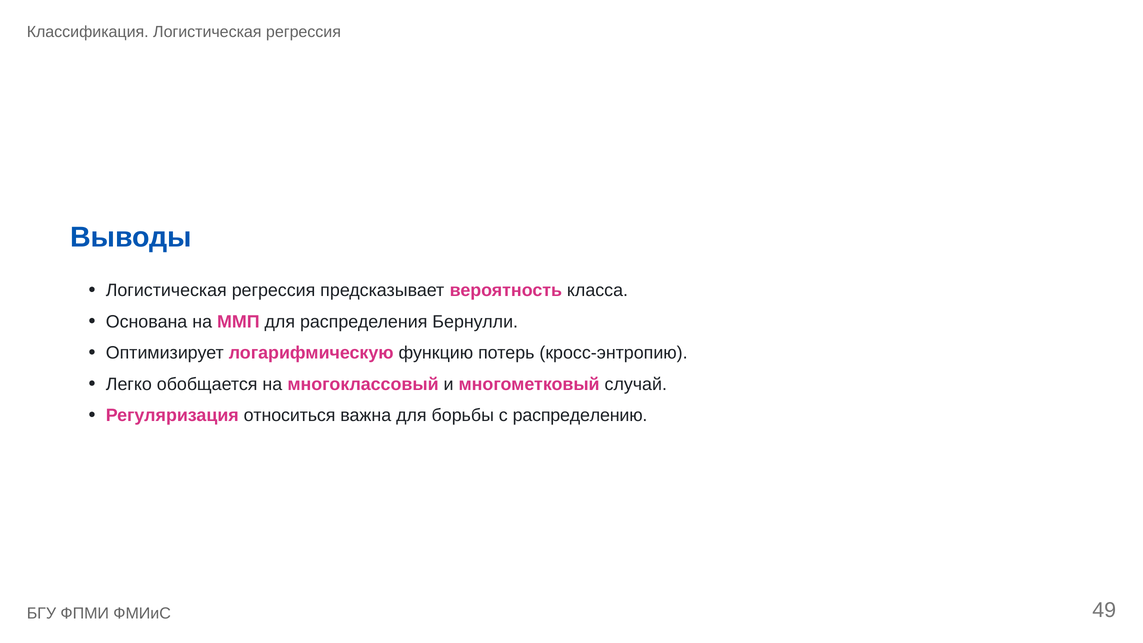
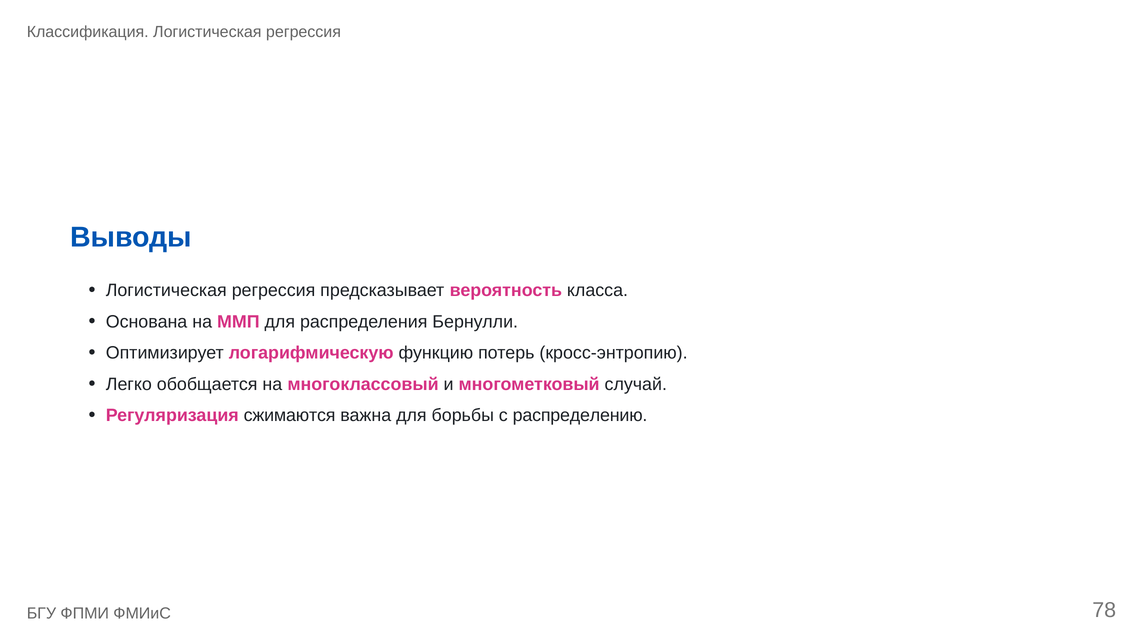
относиться: относиться -> сжимаются (290, 416)
49: 49 -> 78 (1104, 610)
